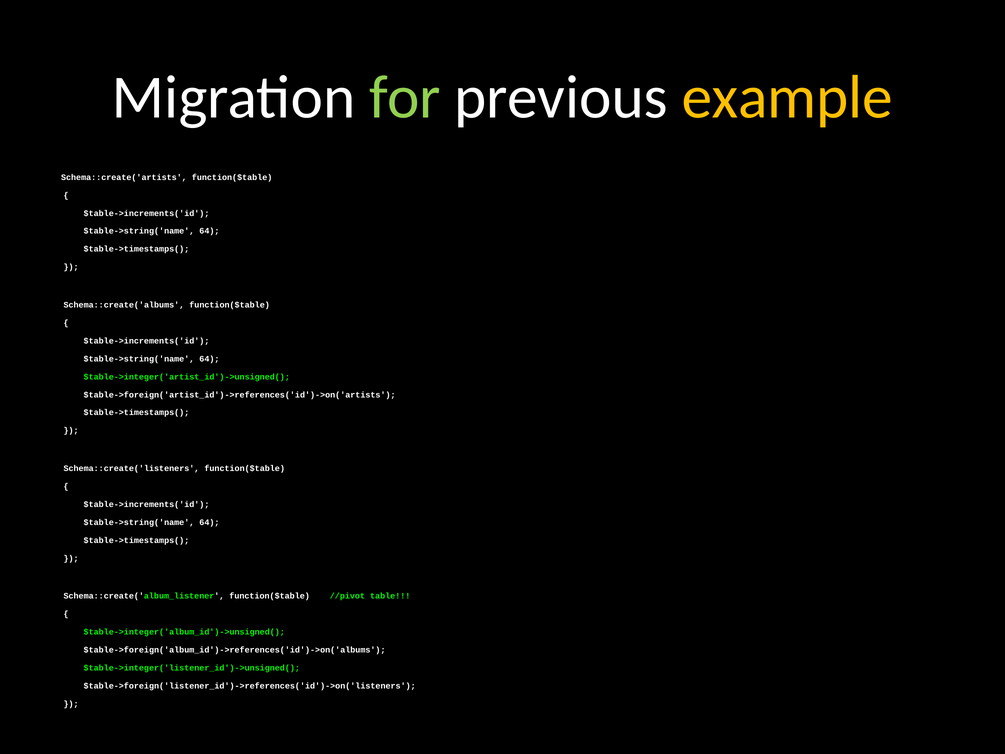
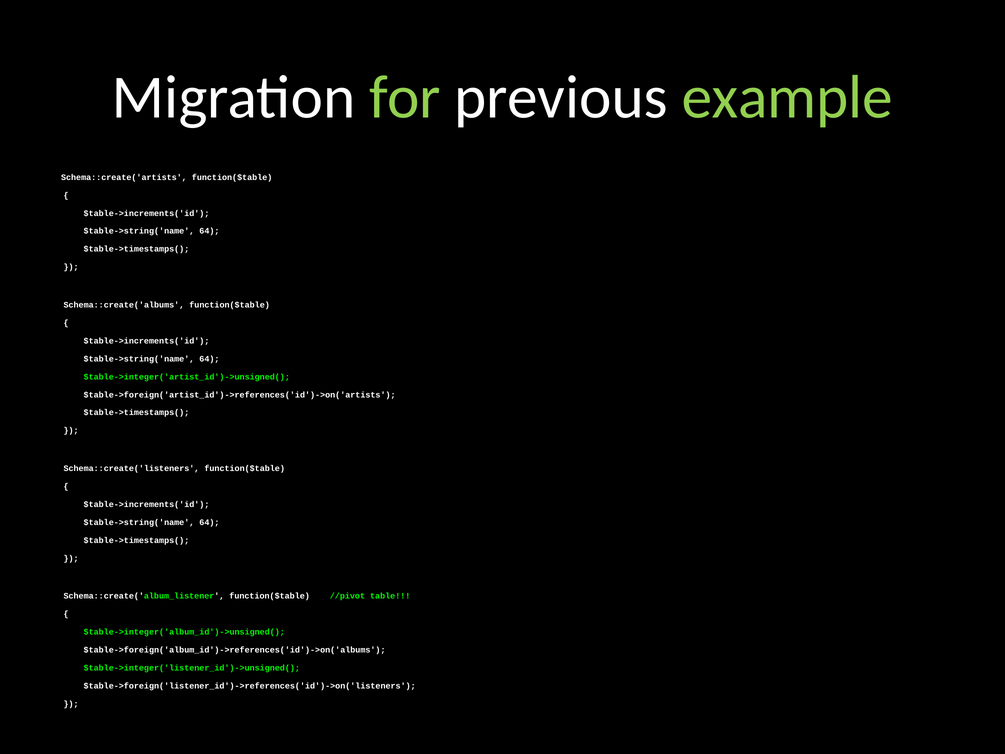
example colour: yellow -> light green (787, 97)
